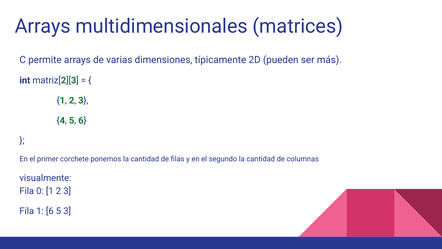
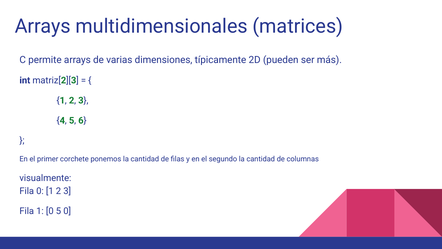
1 6: 6 -> 0 (50, 211)
5 3: 3 -> 0 (67, 211)
